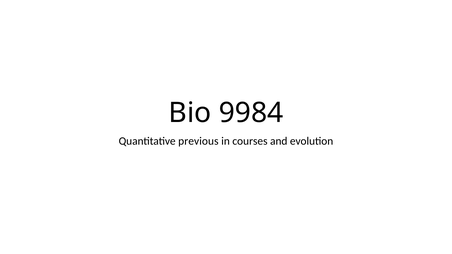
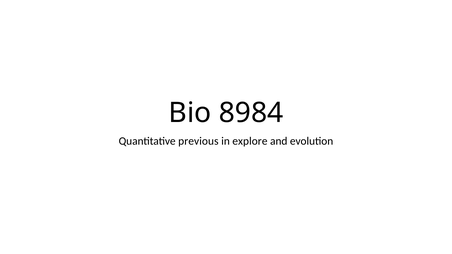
9984: 9984 -> 8984 (251, 113)
courses: courses -> explore (250, 141)
